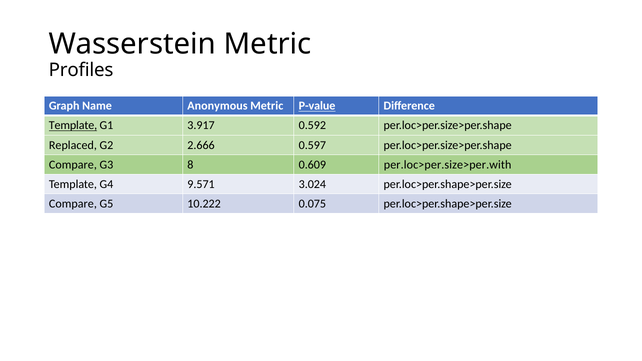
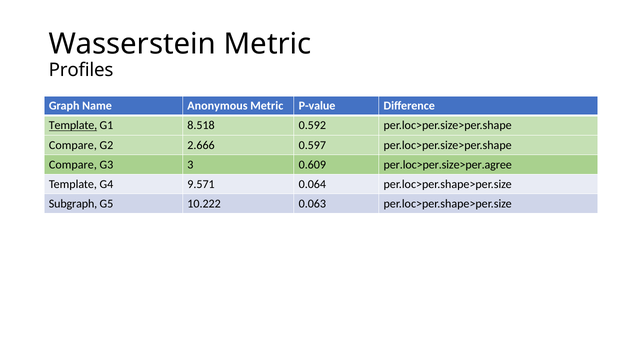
P-value underline: present -> none (317, 106)
3.917: 3.917 -> 8.518 (201, 126)
Replaced: Replaced -> Compare (73, 145)
8: 8 -> 3 (190, 165)
per.loc>per.size>per.with: per.loc>per.size>per.with -> per.loc>per.size>per.agree (448, 165)
3.024: 3.024 -> 0.064 (312, 184)
Compare: Compare -> Subgraph (73, 204)
0.075: 0.075 -> 0.063 (312, 204)
